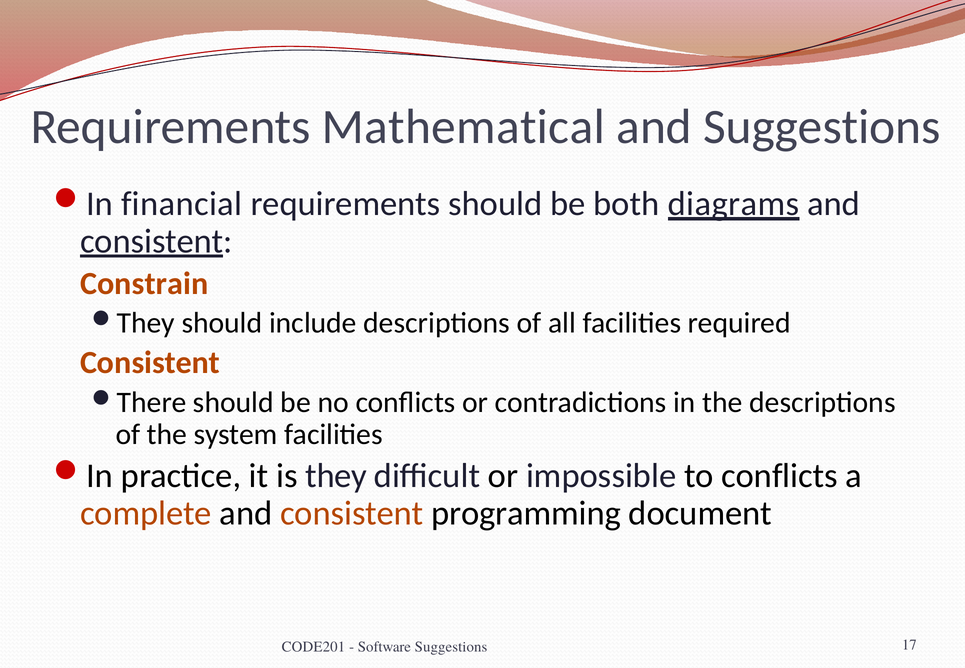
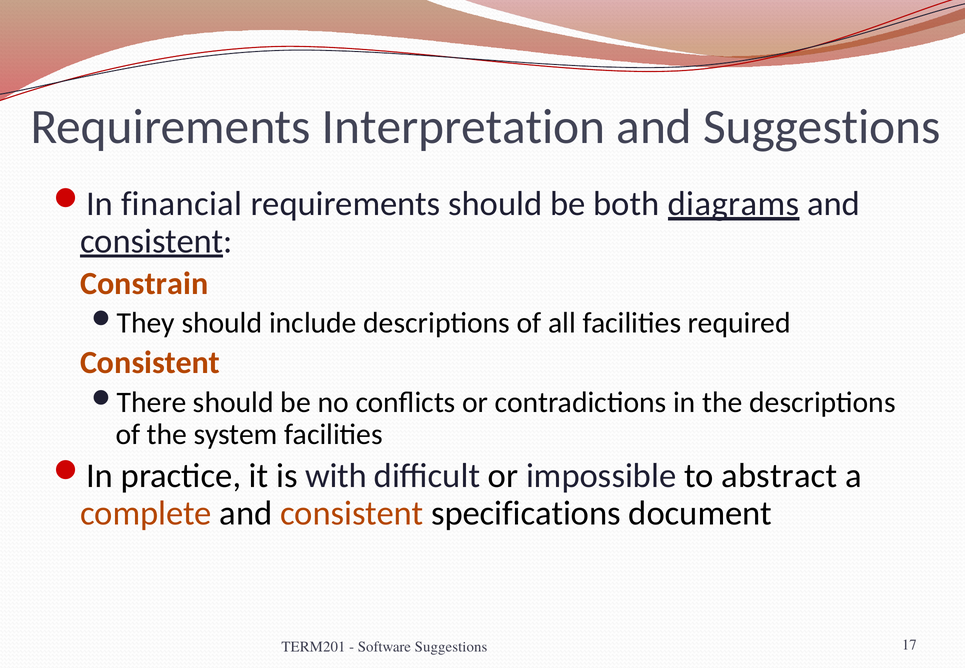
Mathematical: Mathematical -> Interpretation (464, 127)
they: they -> with (336, 476)
to conflicts: conflicts -> abstract (779, 476)
programming: programming -> specifications (526, 513)
CODE201: CODE201 -> TERM201 (313, 647)
